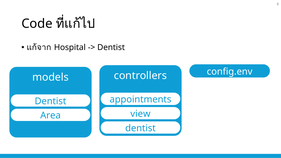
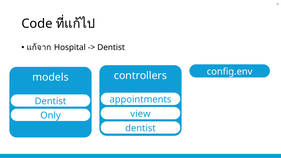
Area: Area -> Only (50, 116)
